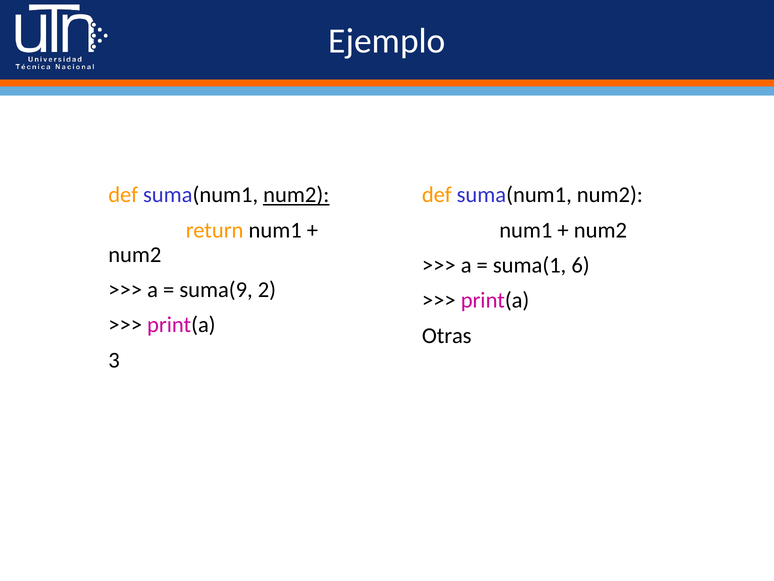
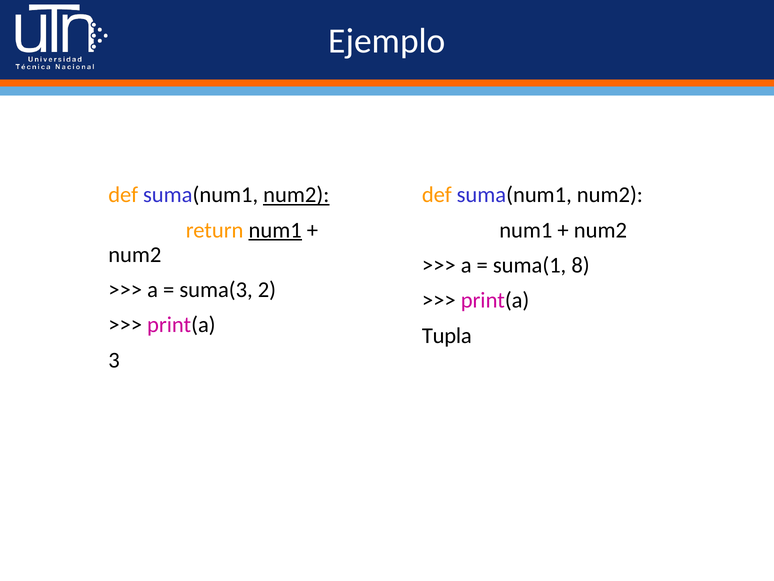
num1 underline: none -> present (275, 230)
6: 6 -> 8 (581, 265)
suma(9: suma(9 -> suma(3 (216, 290)
Otras: Otras -> Tupla (447, 335)
